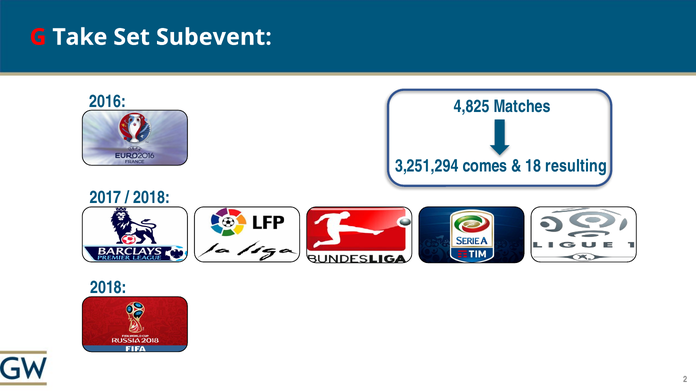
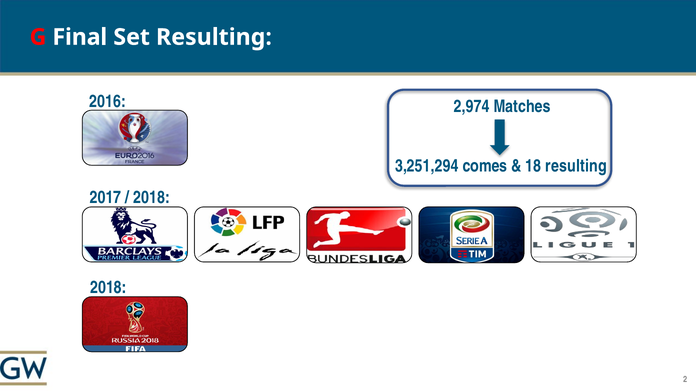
Take: Take -> Final (80, 37)
Set Subevent: Subevent -> Resulting (214, 37)
4,825: 4,825 -> 2,974 (472, 107)
